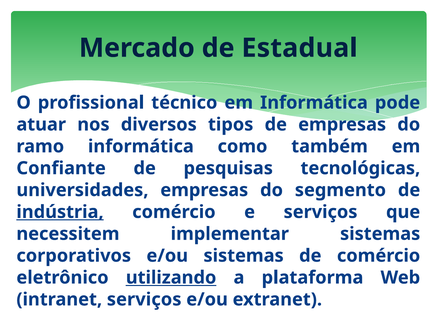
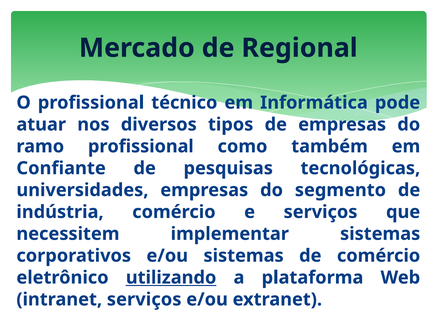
Estadual: Estadual -> Regional (300, 48)
ramo informática: informática -> profissional (141, 146)
indústria underline: present -> none (60, 212)
